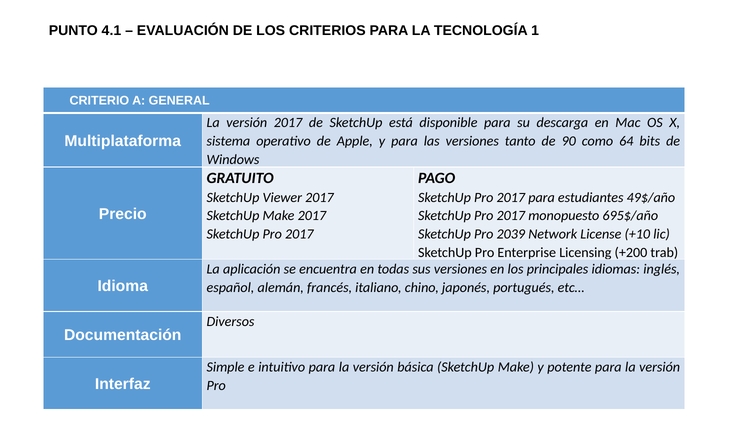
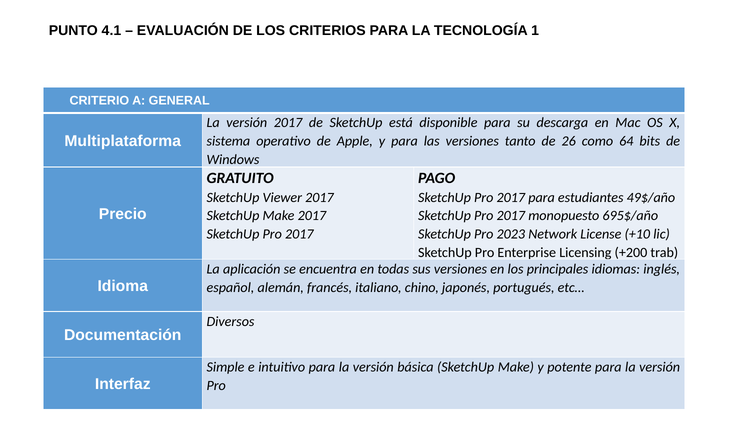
90: 90 -> 26 (569, 141)
2039: 2039 -> 2023 (511, 234)
